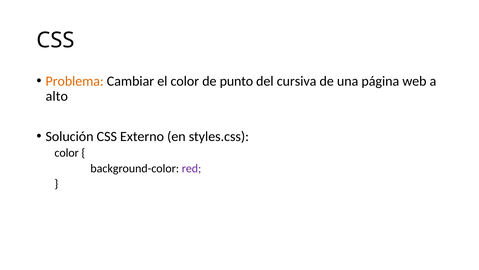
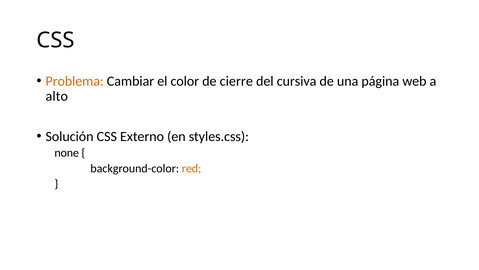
punto: punto -> cierre (236, 81)
color: color -> none (67, 153)
red colour: purple -> orange (192, 168)
